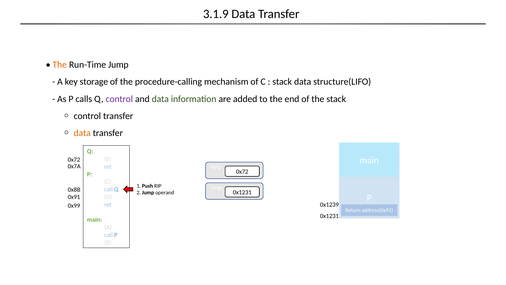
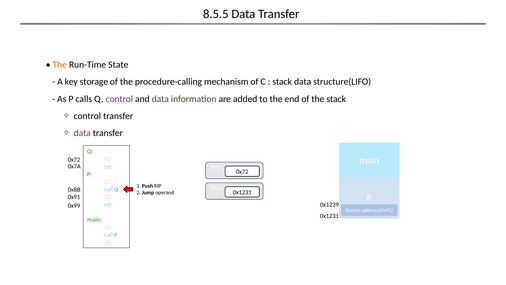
3.1.9: 3.1.9 -> 8.5.5 (216, 14)
Run-Time Jump: Jump -> State (118, 65)
data colour: orange -> purple (82, 133)
